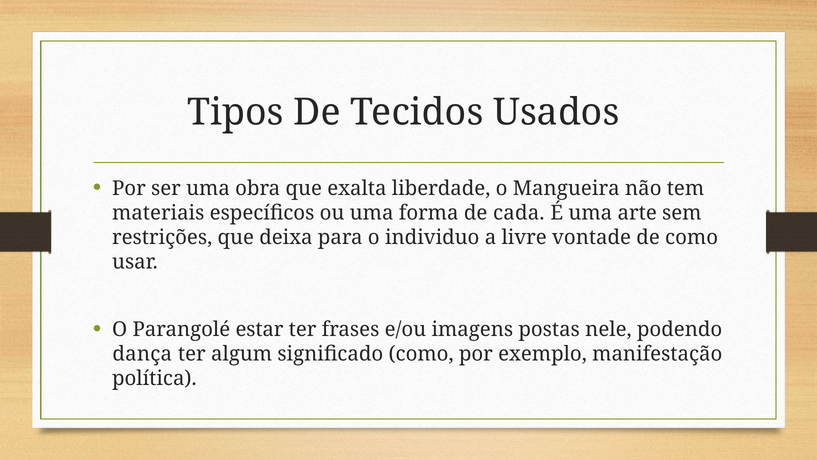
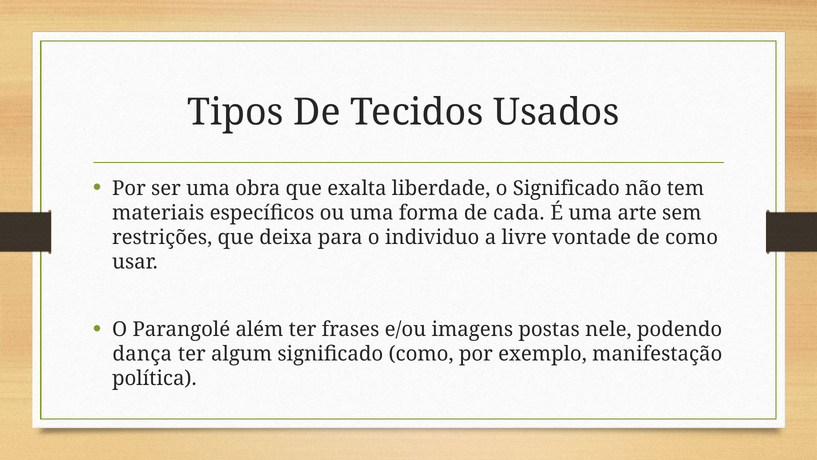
o Mangueira: Mangueira -> Significado (566, 188)
estar: estar -> além (259, 329)
